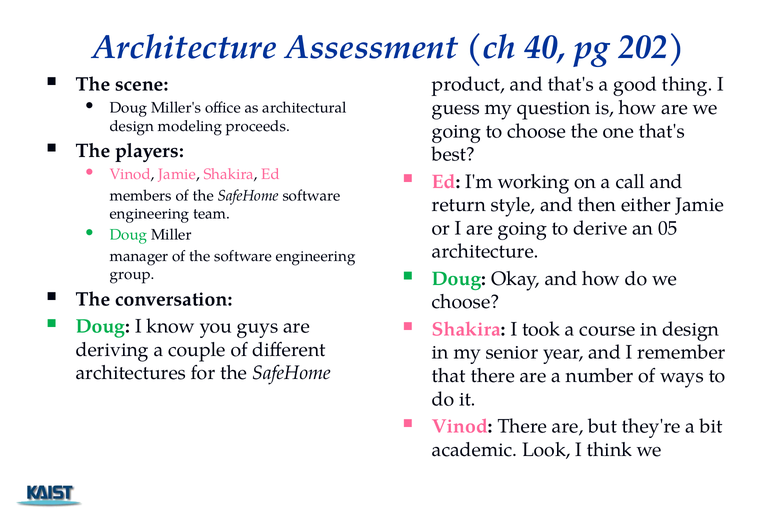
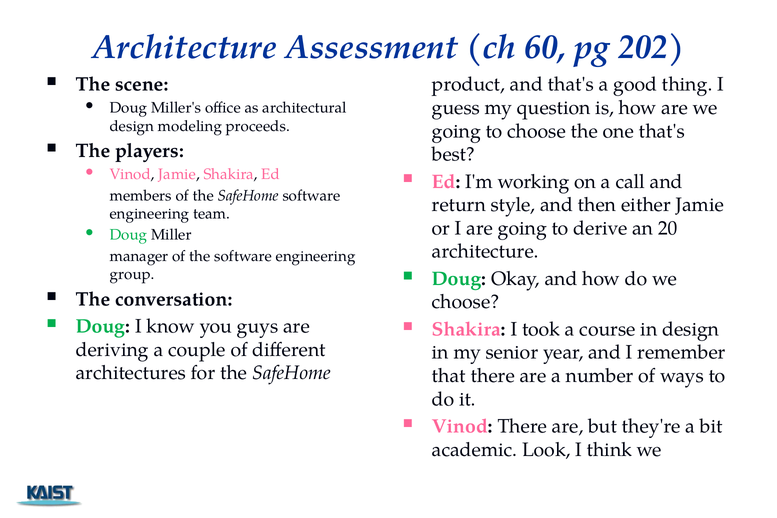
40: 40 -> 60 (545, 47)
05: 05 -> 20 (668, 228)
